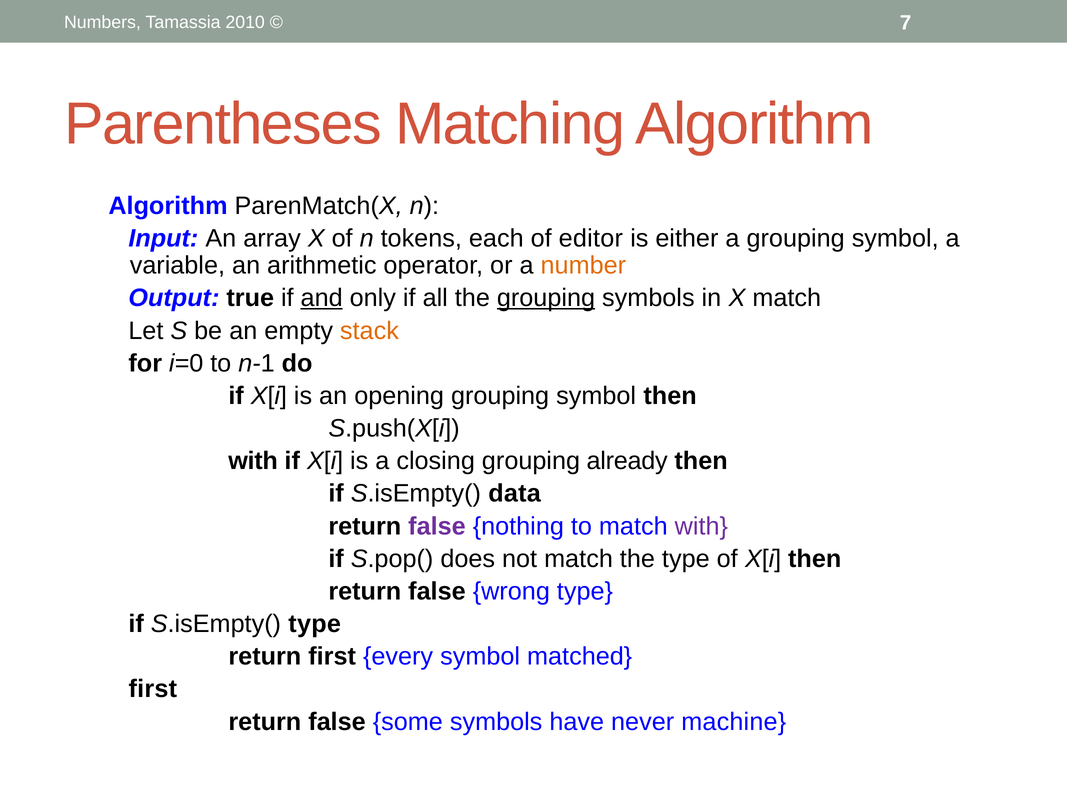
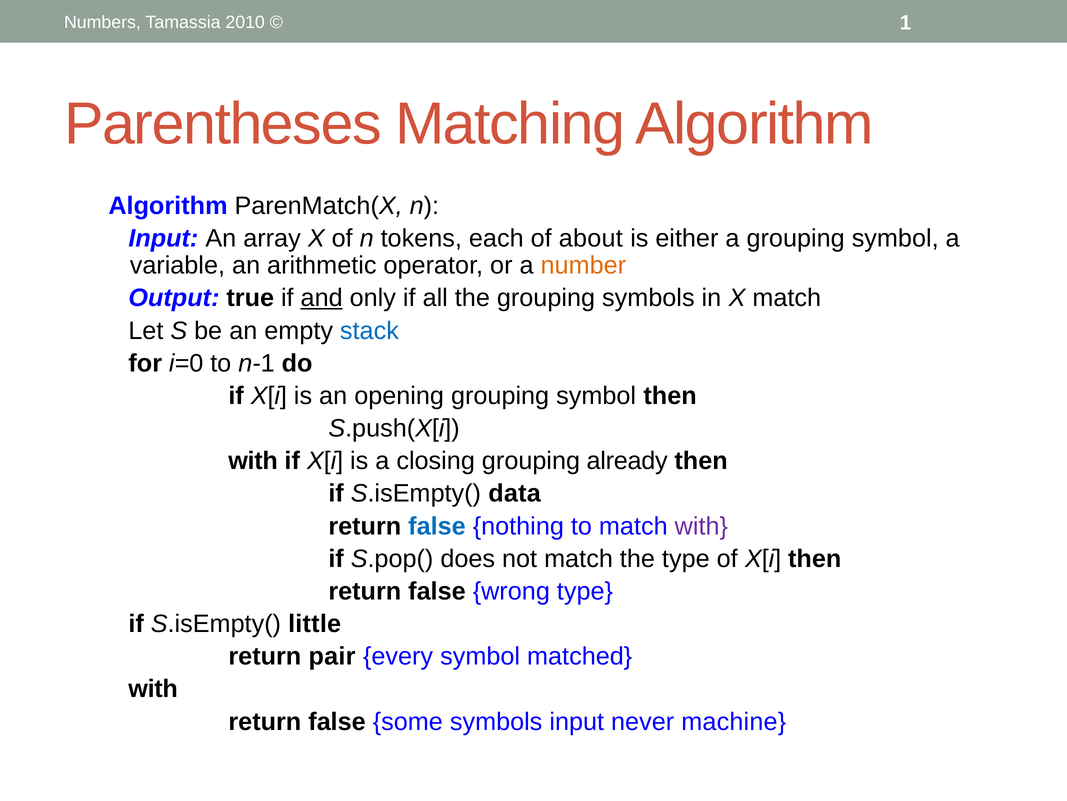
7: 7 -> 1 (906, 23)
editor: editor -> about (591, 238)
grouping underline: present -> none (546, 298)
stack colour: orange -> blue (369, 330)
false colour: purple -> blue (437, 526)
S.isEmpty( type: type -> little (315, 623)
return first: first -> pair (332, 656)
first: first -> with (153, 689)
symbols have: have -> input (577, 721)
